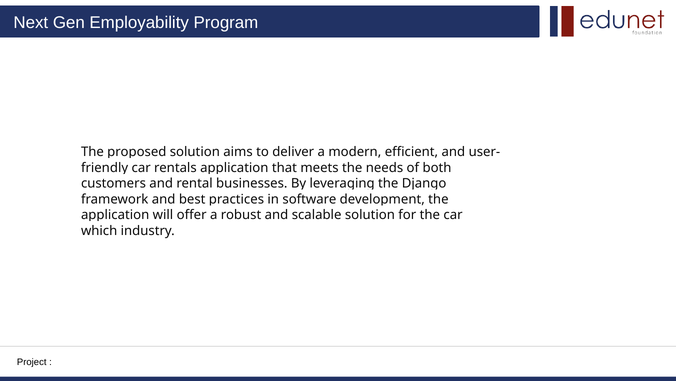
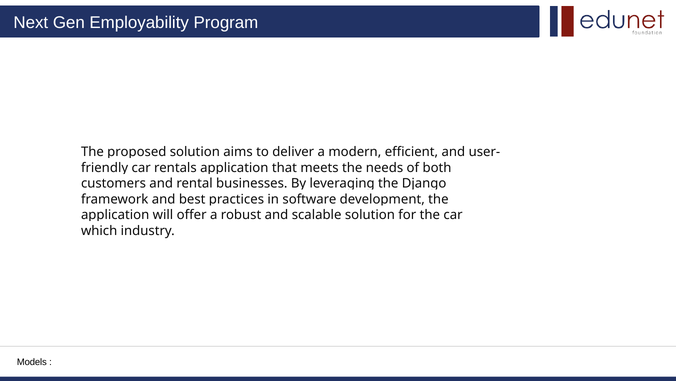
Project: Project -> Models (32, 361)
